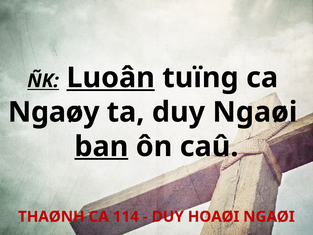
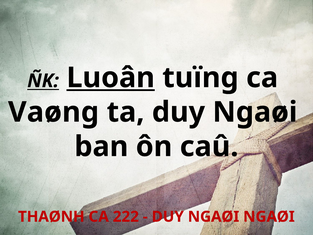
Ngaøy: Ngaøy -> Vaøng (54, 112)
ban underline: present -> none (101, 146)
114: 114 -> 222 (126, 216)
HOAØI: HOAØI -> NGAØI (214, 216)
